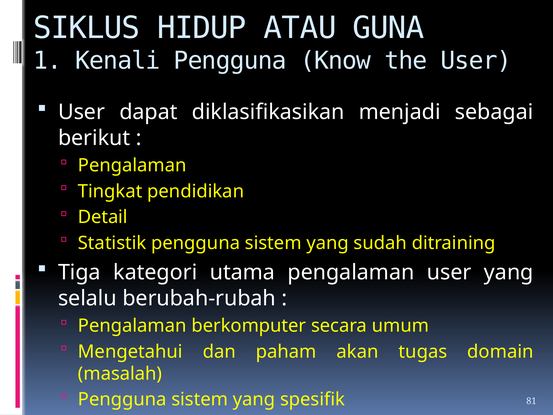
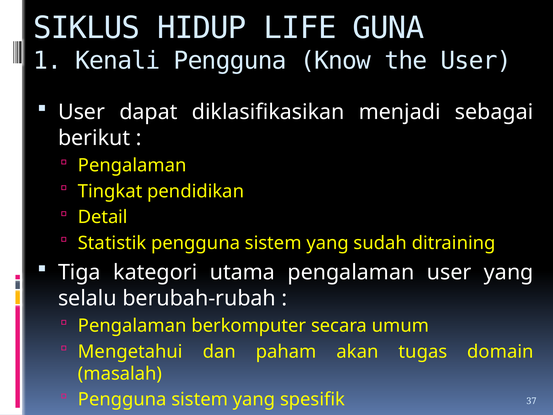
ATAU: ATAU -> LIFE (300, 28)
81: 81 -> 37 (531, 401)
